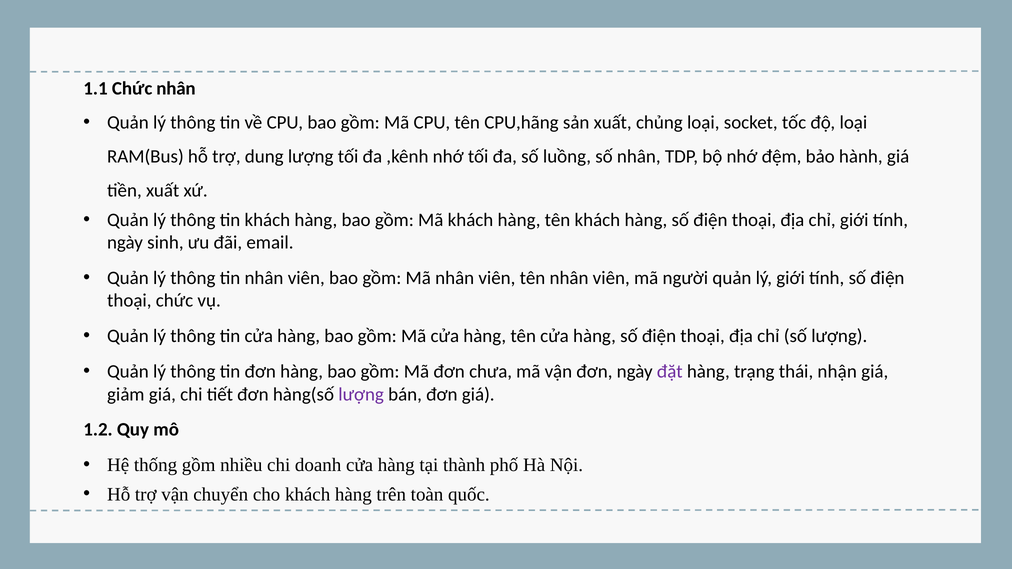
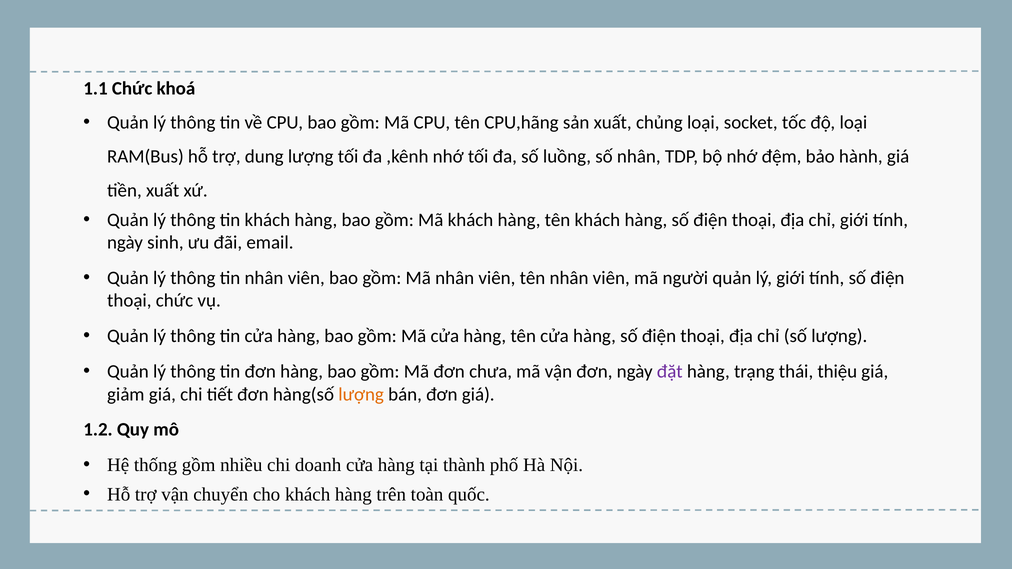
Chức nhân: nhân -> khoá (176, 88)
nhận: nhận -> thiệu (837, 372)
lượng colour: purple -> orange (361, 394)
